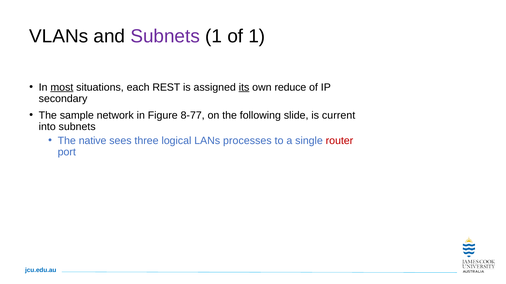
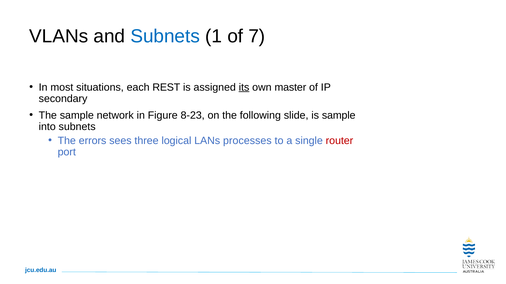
Subnets colour: purple -> blue (165, 36)
of 1: 1 -> 7 (257, 36)
most underline: present -> none (62, 87)
reduce: reduce -> master (290, 87)
8-77: 8-77 -> 8-23 (193, 115)
is current: current -> sample (339, 115)
native: native -> errors (93, 141)
